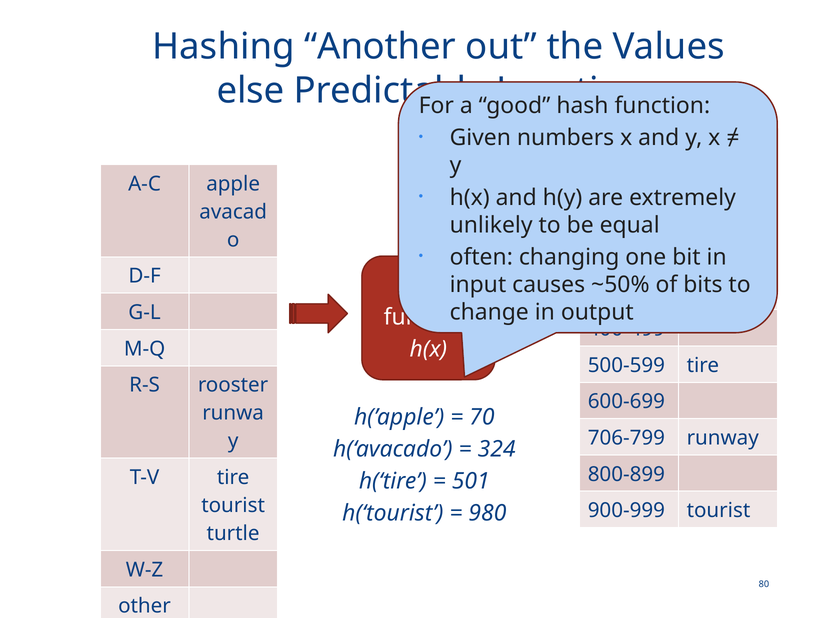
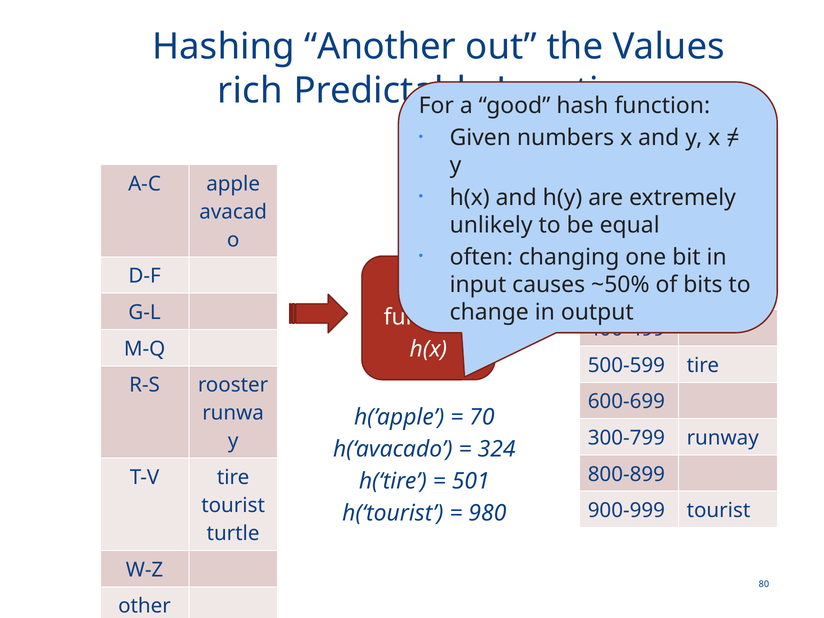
else: else -> rich (250, 91)
706-799: 706-799 -> 300-799 (626, 438)
